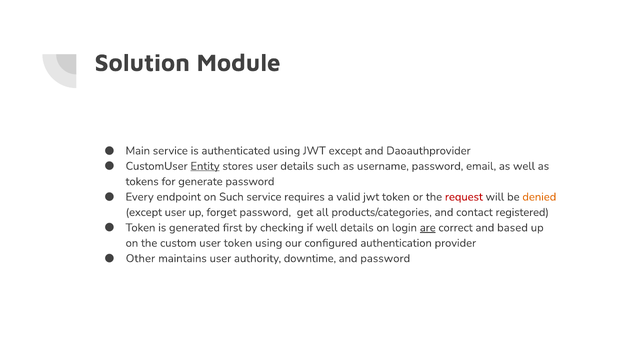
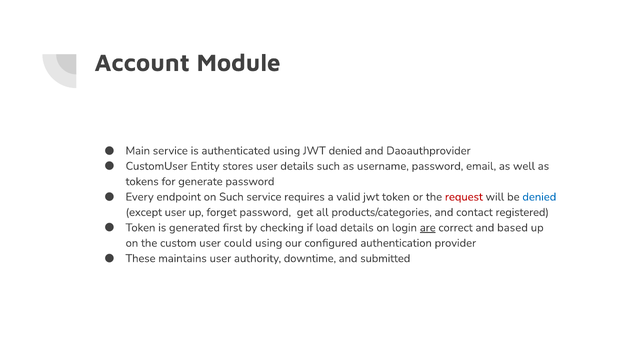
Solution: Solution -> Account (142, 63)
JWT except: except -> denied (345, 151)
Entity underline: present -> none (205, 166)
denied colour: orange -> blue (539, 197)
if well: well -> load (327, 227)
user token: token -> could (238, 243)
Other: Other -> These (141, 258)
and password: password -> submitted (385, 258)
